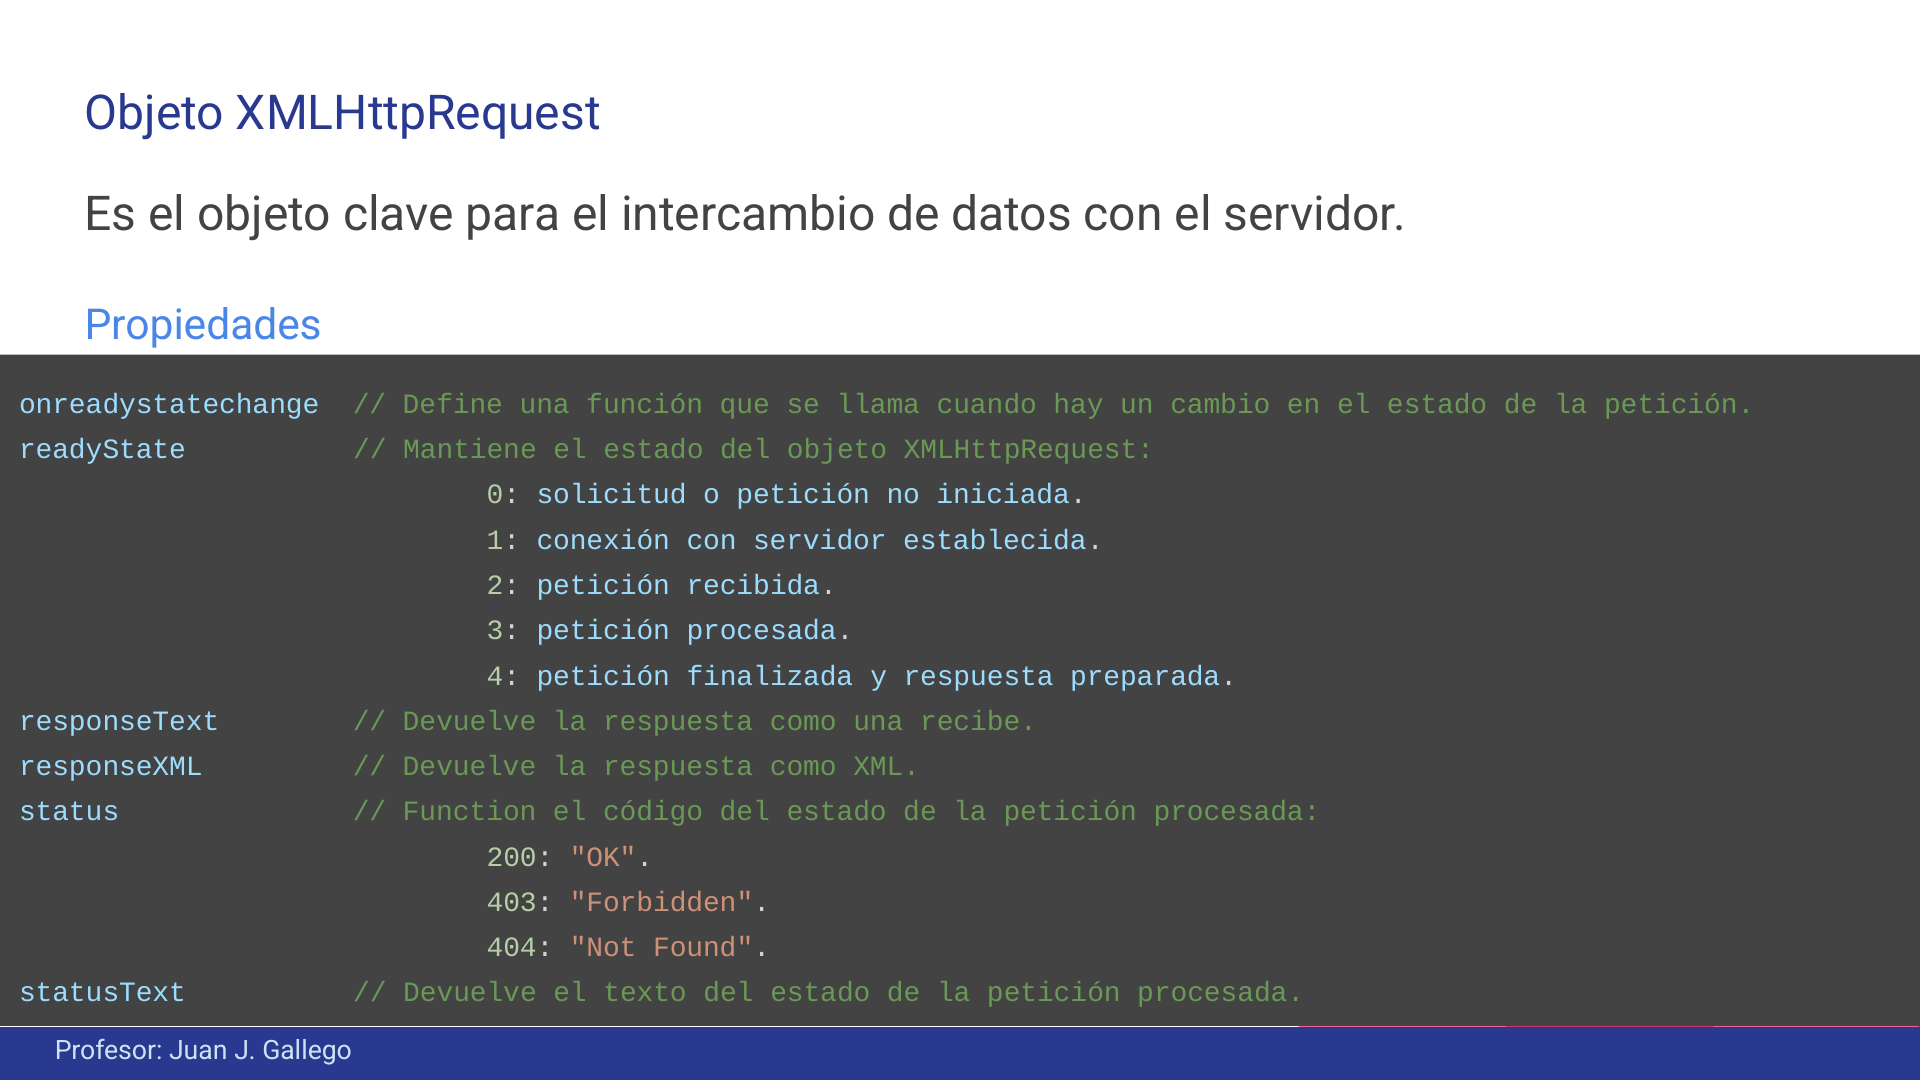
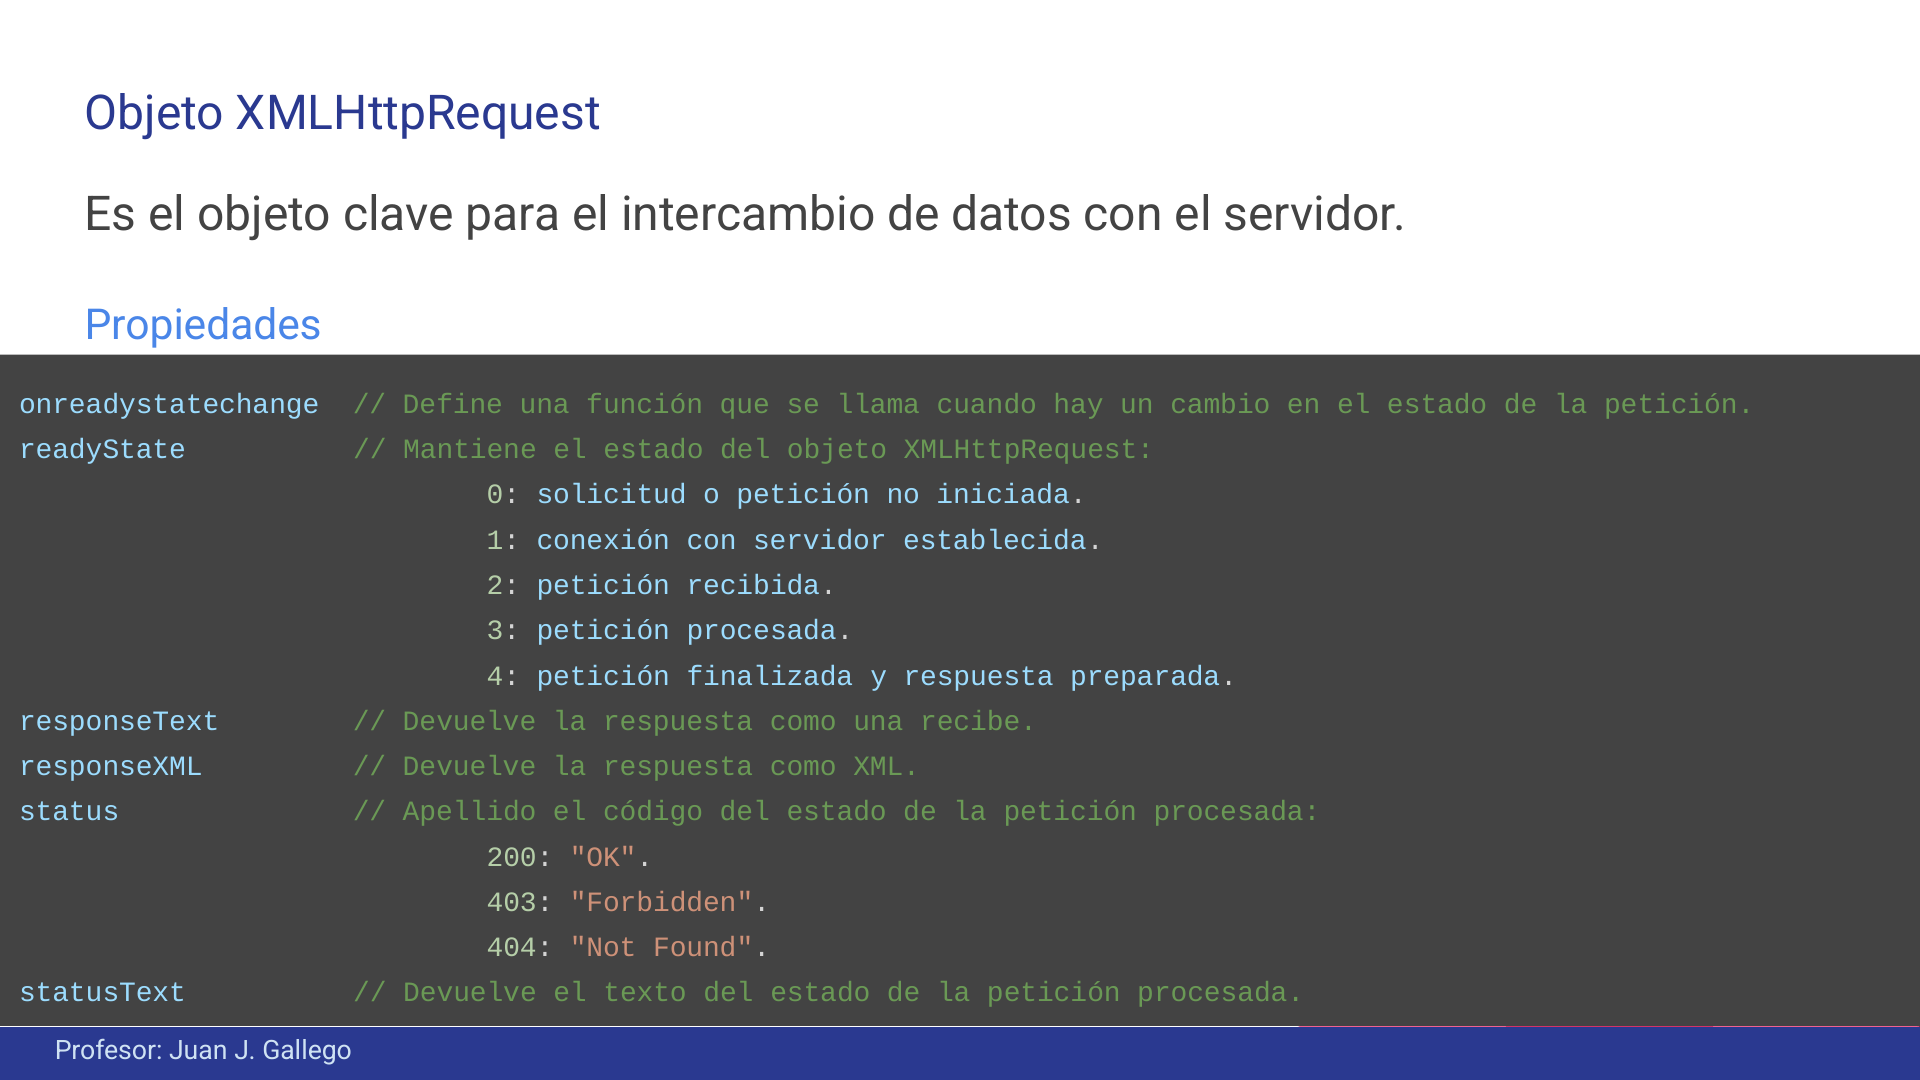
Function: Function -> Apellido (470, 812)
